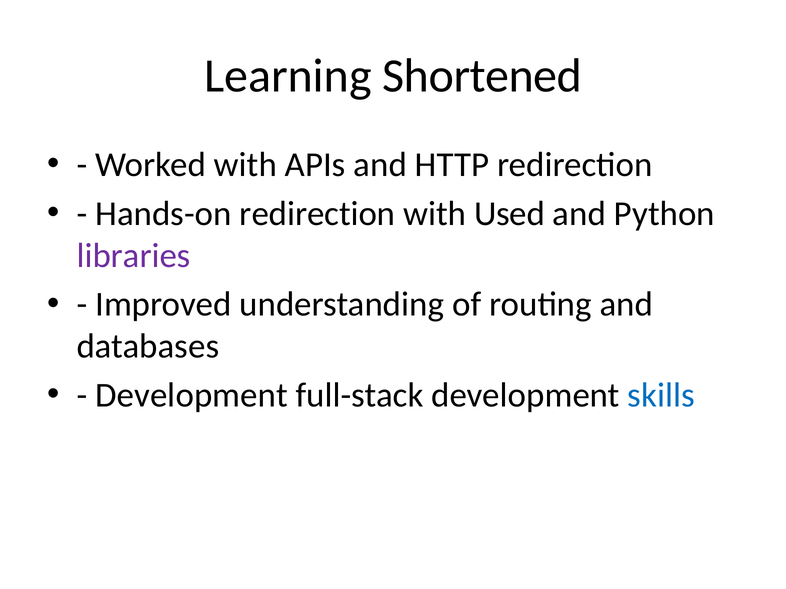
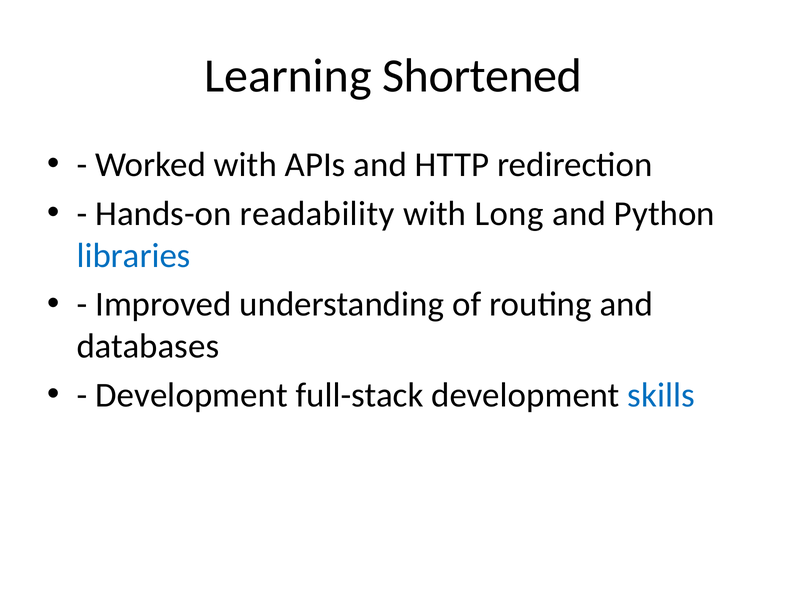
Hands-on redirection: redirection -> readability (317, 214)
Used: Used -> Long (509, 214)
libraries colour: purple -> blue (134, 256)
